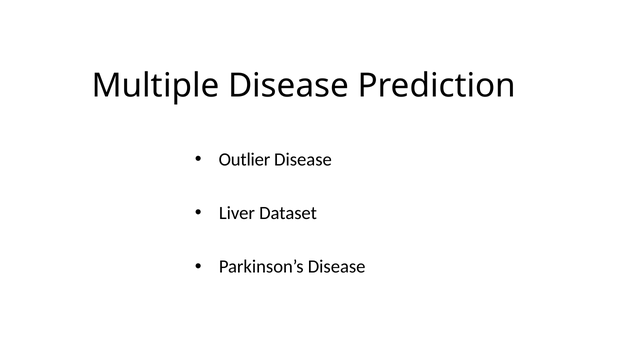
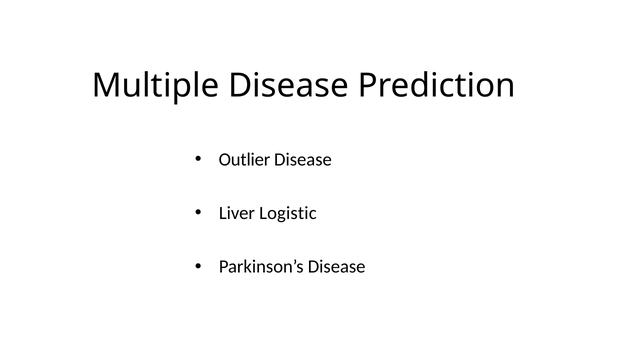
Dataset: Dataset -> Logistic (288, 213)
